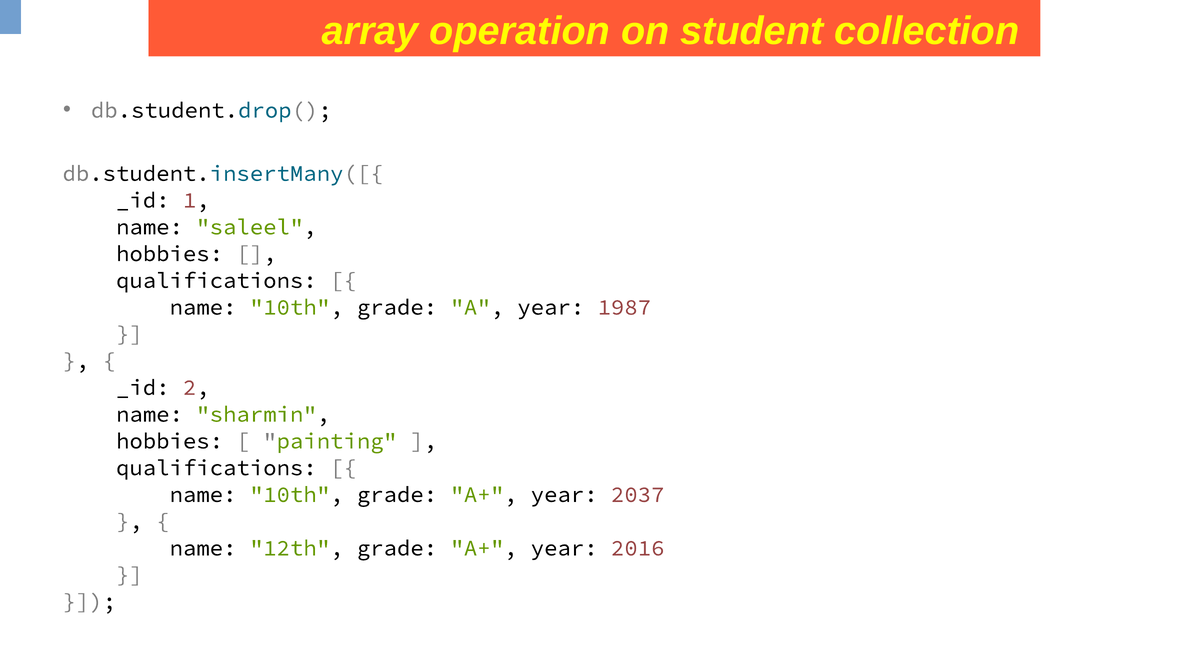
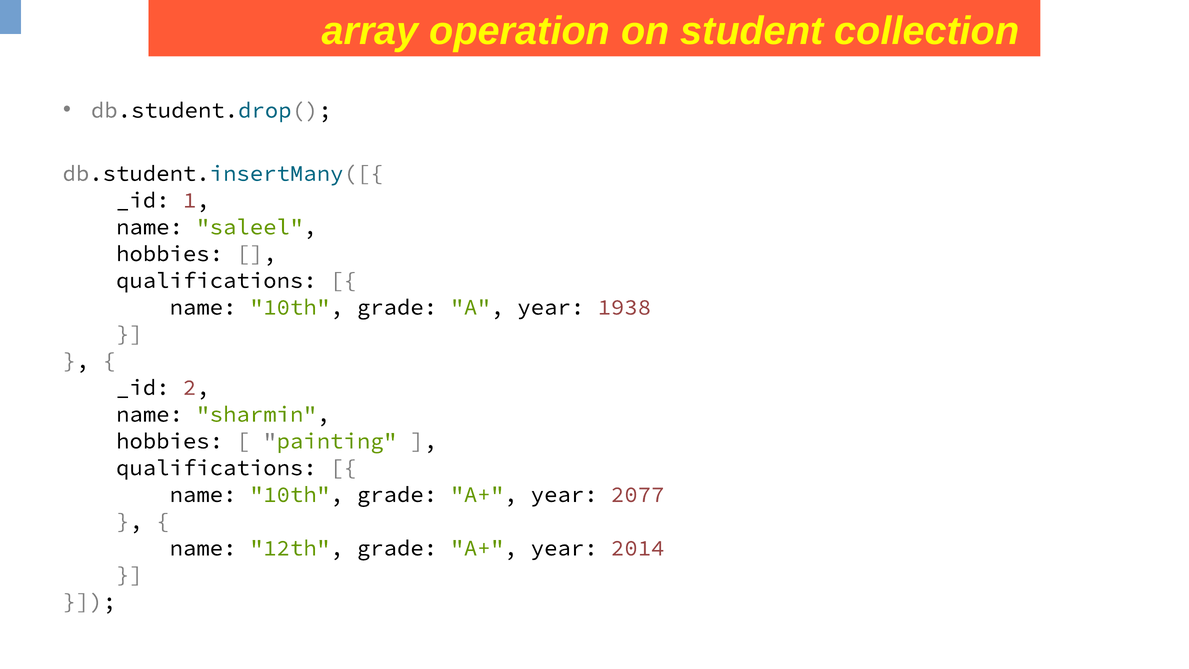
1987: 1987 -> 1938 (624, 307)
2037: 2037 -> 2077 (638, 494)
2016: 2016 -> 2014 (638, 548)
